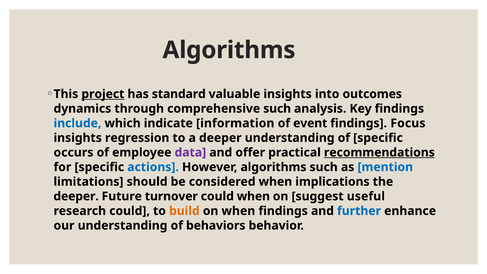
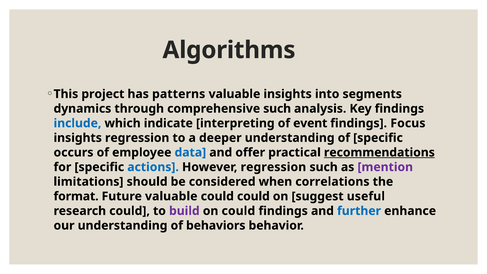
project underline: present -> none (103, 94)
standard: standard -> patterns (179, 94)
outcomes: outcomes -> segments (372, 94)
information: information -> interpreting (235, 123)
data colour: purple -> blue (190, 152)
However algorithms: algorithms -> regression (273, 167)
mention colour: blue -> purple (385, 167)
implications: implications -> correlations (332, 182)
deeper: deeper -> format (76, 196)
Future turnover: turnover -> valuable (171, 196)
could when: when -> could (253, 196)
build colour: orange -> purple (184, 211)
on when: when -> could (238, 211)
